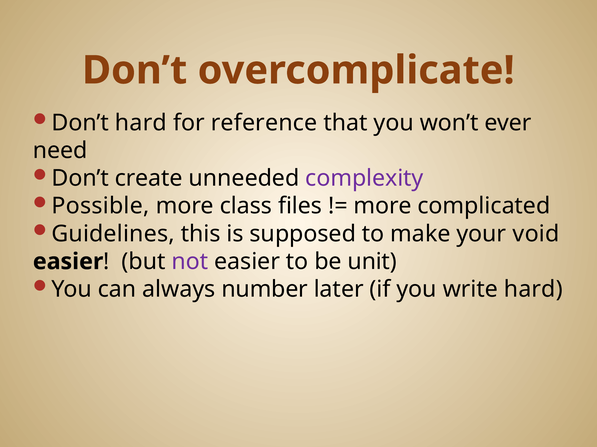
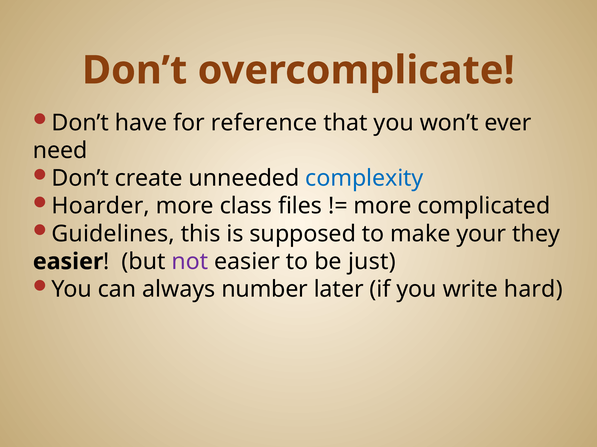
Don’t hard: hard -> have (141, 123)
complexity colour: purple -> blue (364, 179)
Possible: Possible -> Hoarder (101, 206)
void: void -> they (536, 234)
unit: unit -> just (372, 262)
